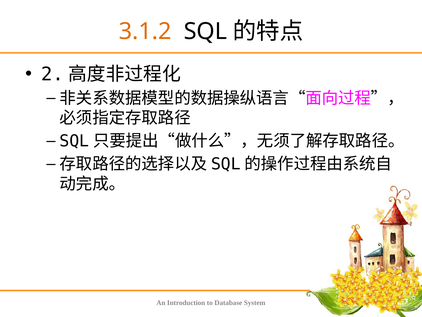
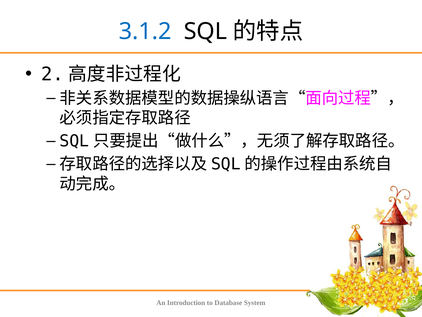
3.1.2 colour: orange -> blue (145, 31)
